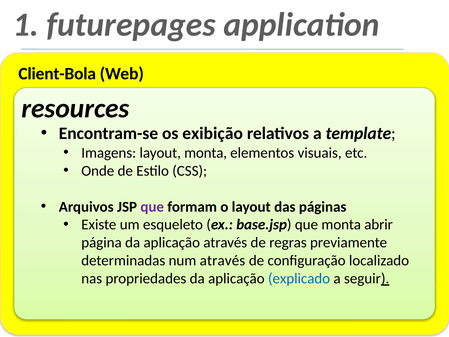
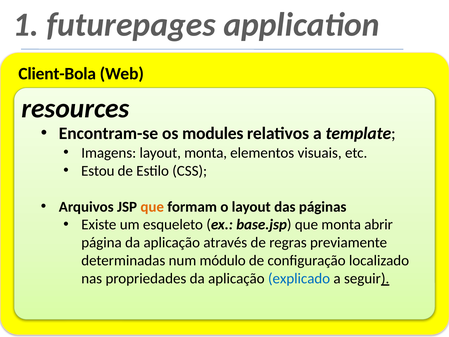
exibição: exibição -> modules (213, 133)
Onde: Onde -> Estou (98, 171)
que colour: purple -> orange (152, 207)
num através: através -> módulo (223, 260)
